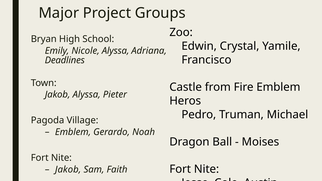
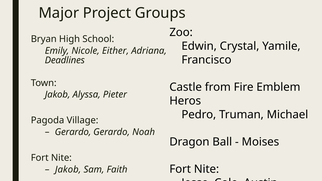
Nicole Alyssa: Alyssa -> Either (115, 51)
Emblem: Emblem -> Gerardo (73, 132)
